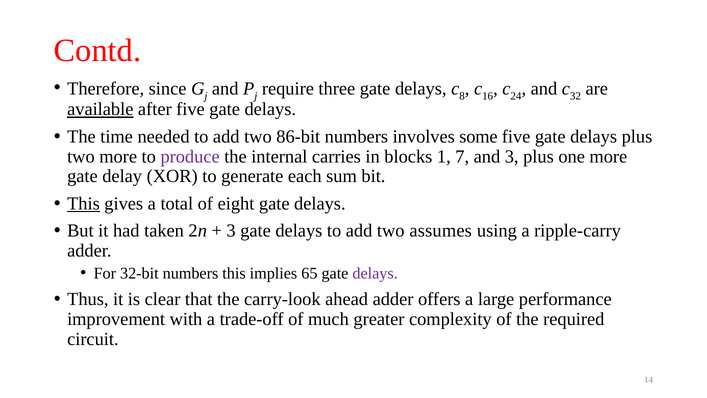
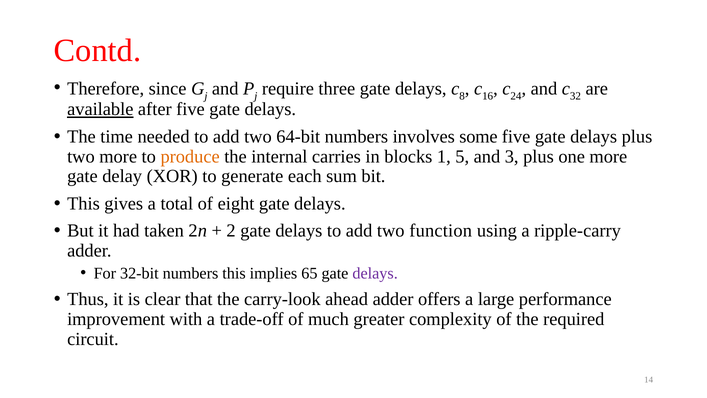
86-bit: 86-bit -> 64-bit (298, 136)
produce colour: purple -> orange (190, 156)
7: 7 -> 5 (462, 156)
This underline: present -> none (83, 203)
3: 3 -> 2 (231, 231)
assumes: assumes -> function (441, 231)
